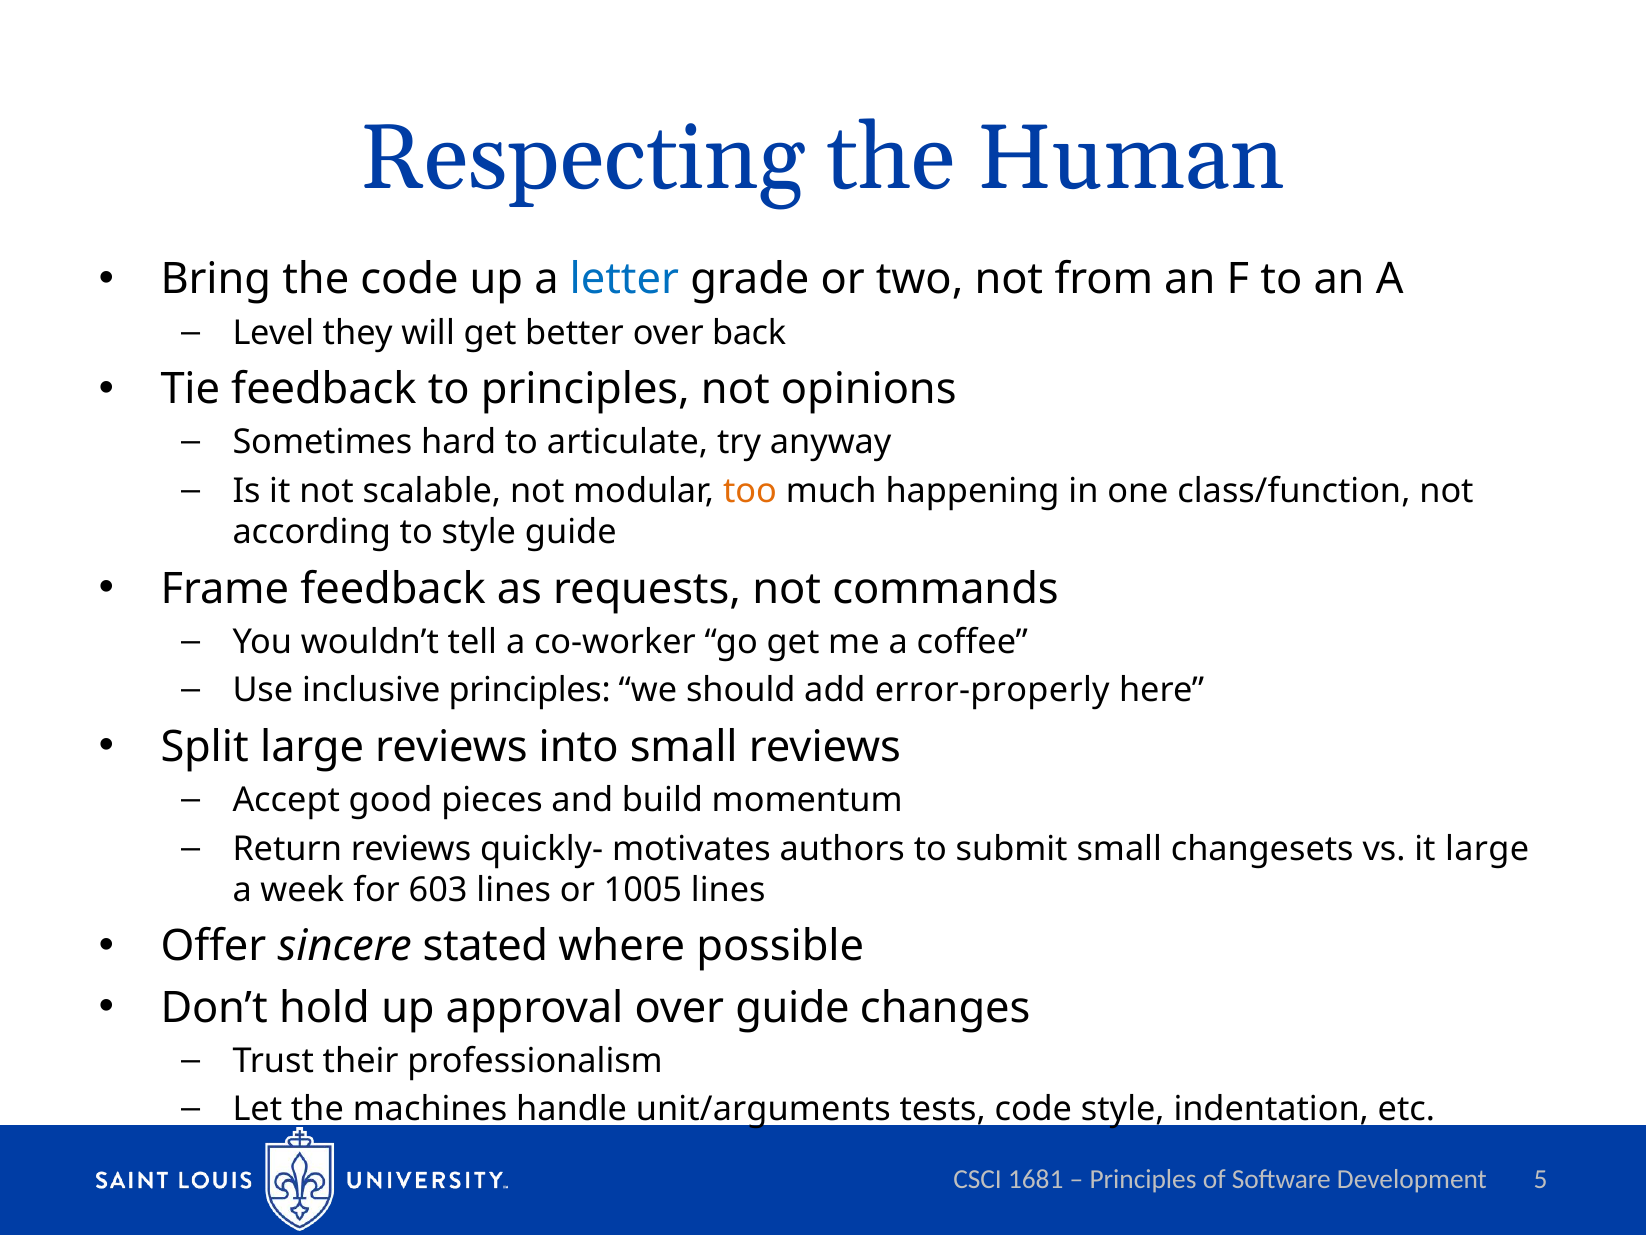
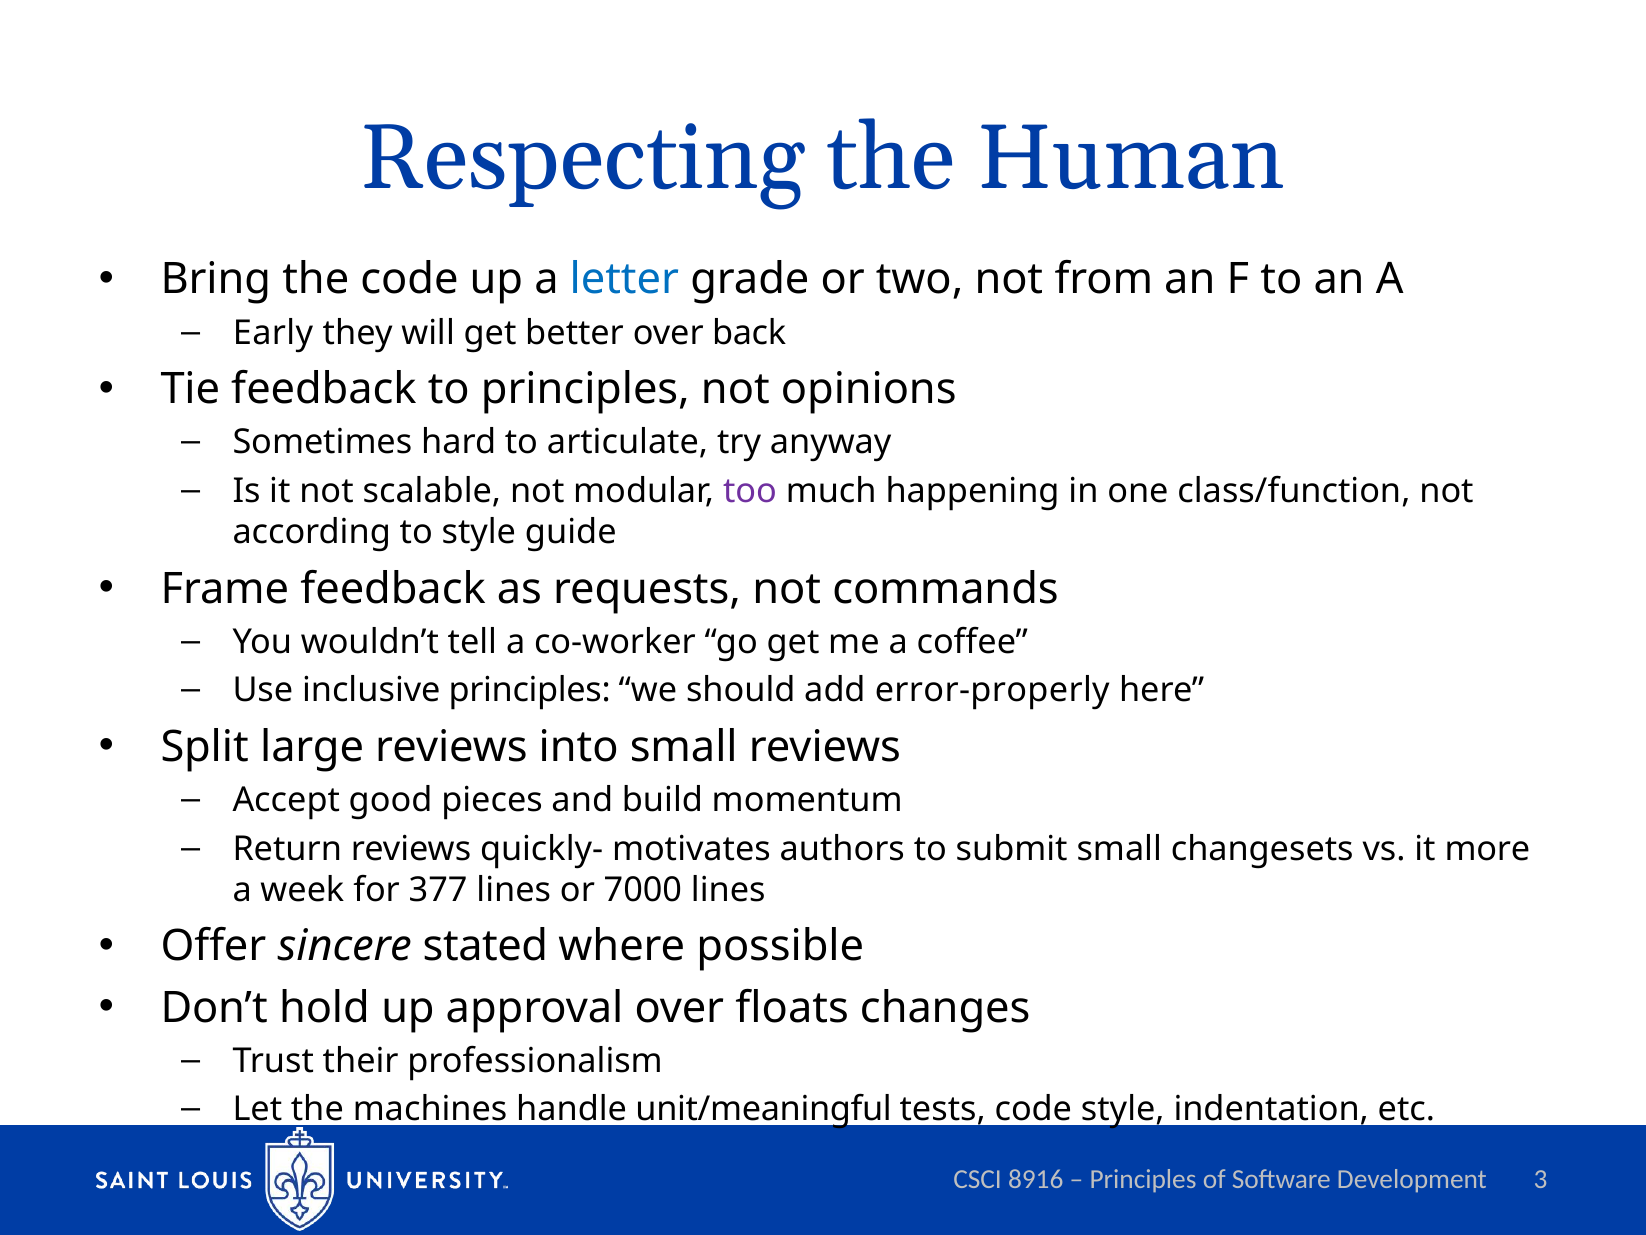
Level: Level -> Early (273, 333)
too colour: orange -> purple (750, 491)
it large: large -> more (1487, 848)
603: 603 -> 377 (438, 890)
1005: 1005 -> 7000 (643, 890)
over guide: guide -> floats (792, 1007)
unit/arguments: unit/arguments -> unit/meaningful (764, 1109)
1681: 1681 -> 8916 (1036, 1179)
5: 5 -> 3 (1540, 1179)
